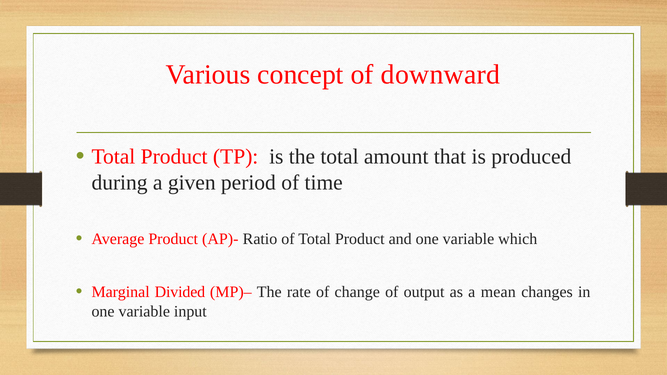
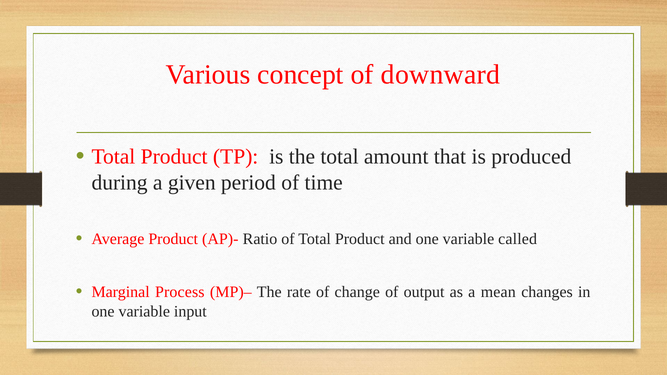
which: which -> called (518, 239)
Divided: Divided -> Process (180, 292)
